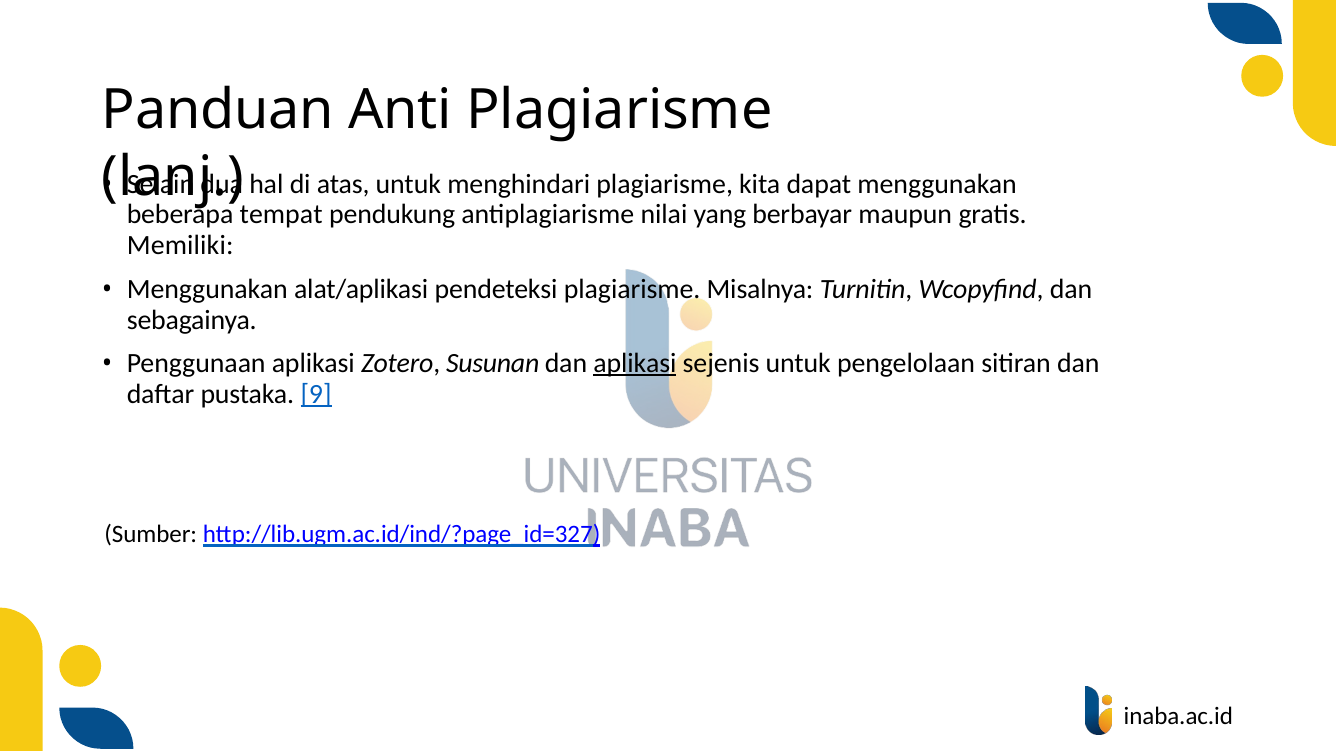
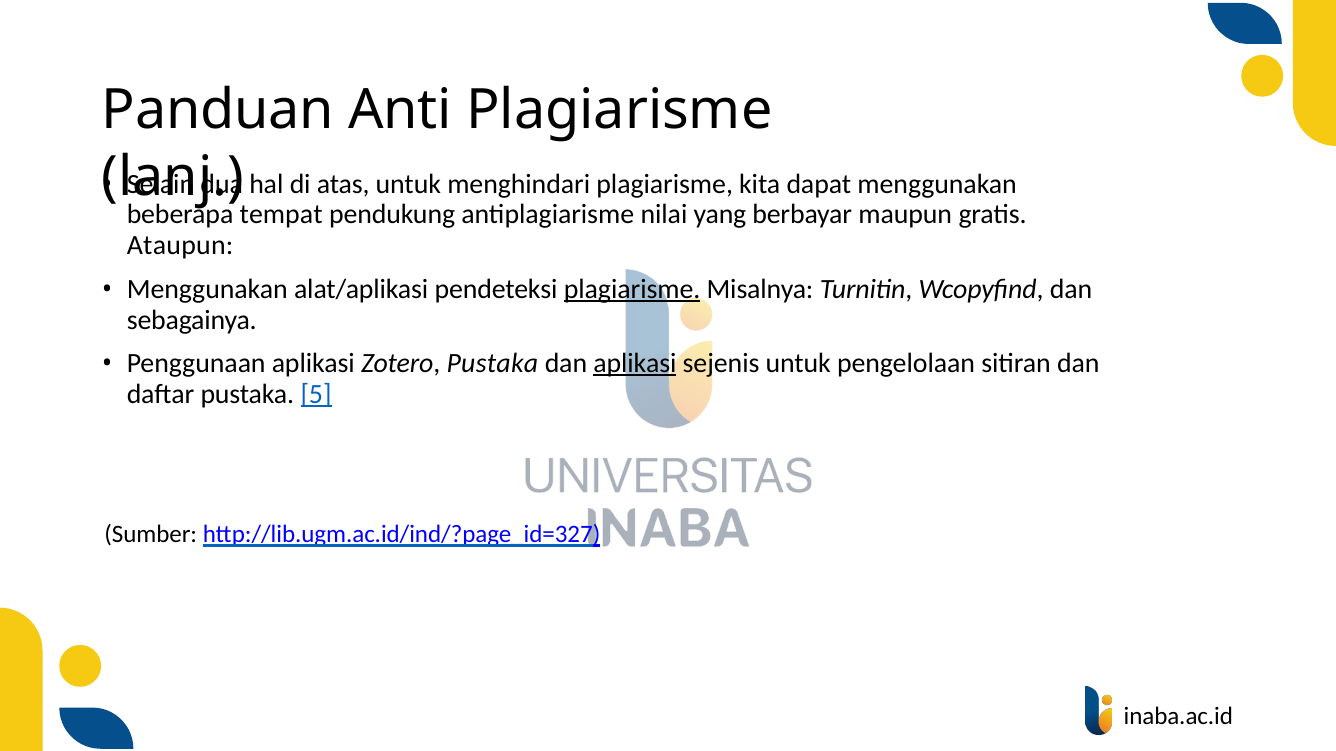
Memiliki: Memiliki -> Ataupun (180, 245)
plagiarisme underline: none -> present (632, 290)
Zotero Susunan: Susunan -> Pustaka (492, 363)
9: 9 -> 5 (316, 394)
